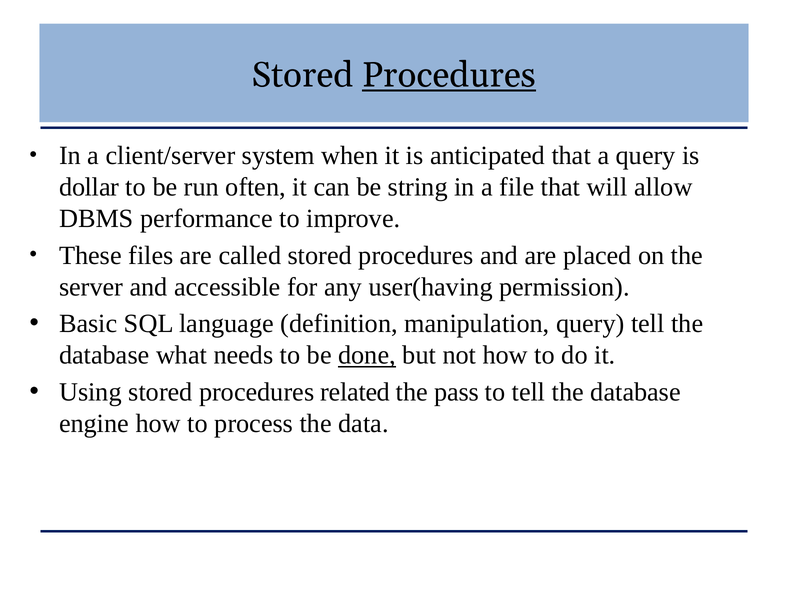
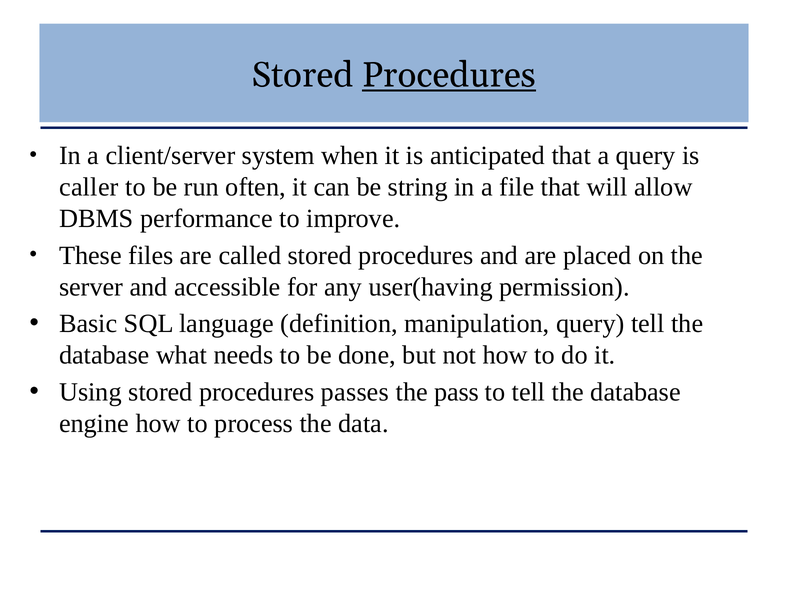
dollar: dollar -> caller (89, 187)
done underline: present -> none (367, 355)
related: related -> passes (355, 392)
